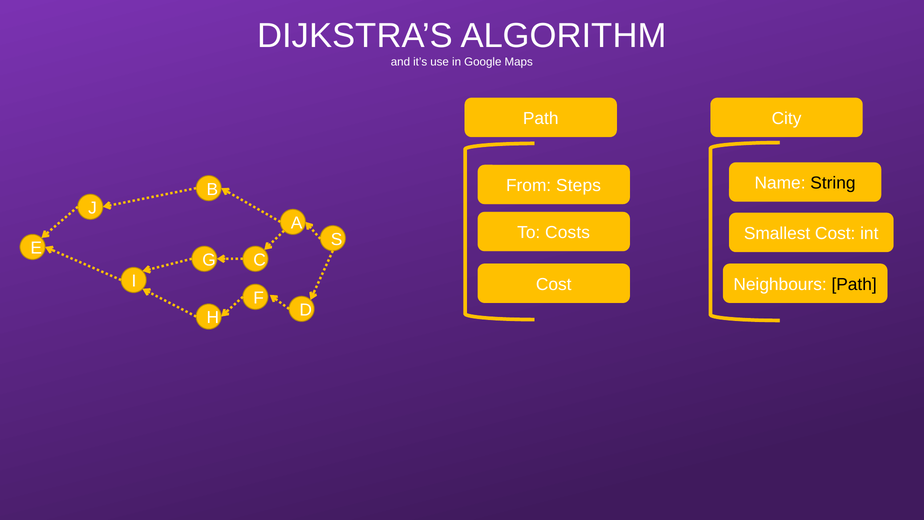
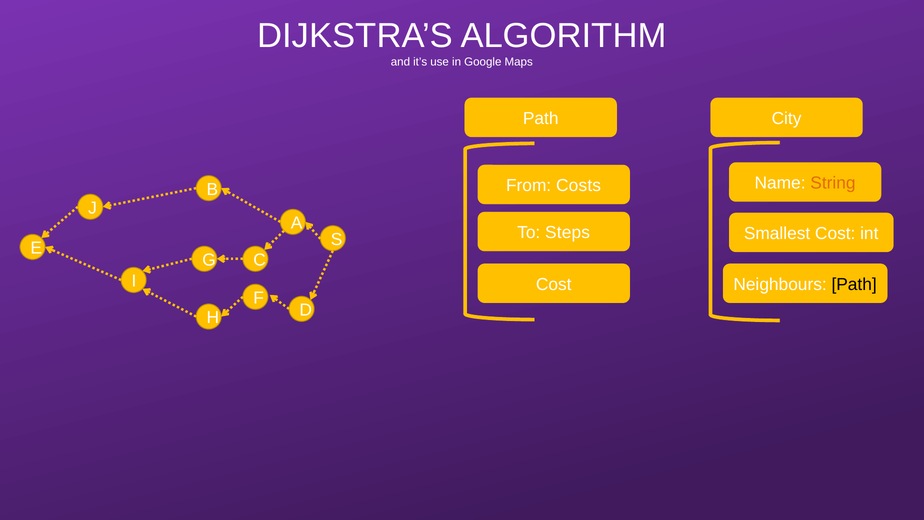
String colour: black -> orange (833, 183)
Steps: Steps -> Costs (579, 186)
Costs: Costs -> Steps (568, 233)
